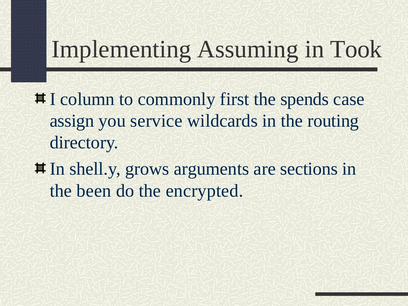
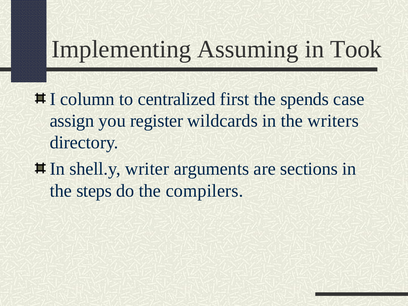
commonly: commonly -> centralized (177, 99)
service: service -> register (157, 121)
routing: routing -> writers (333, 121)
grows: grows -> writer (147, 169)
been: been -> steps (94, 191)
encrypted: encrypted -> compilers (205, 191)
